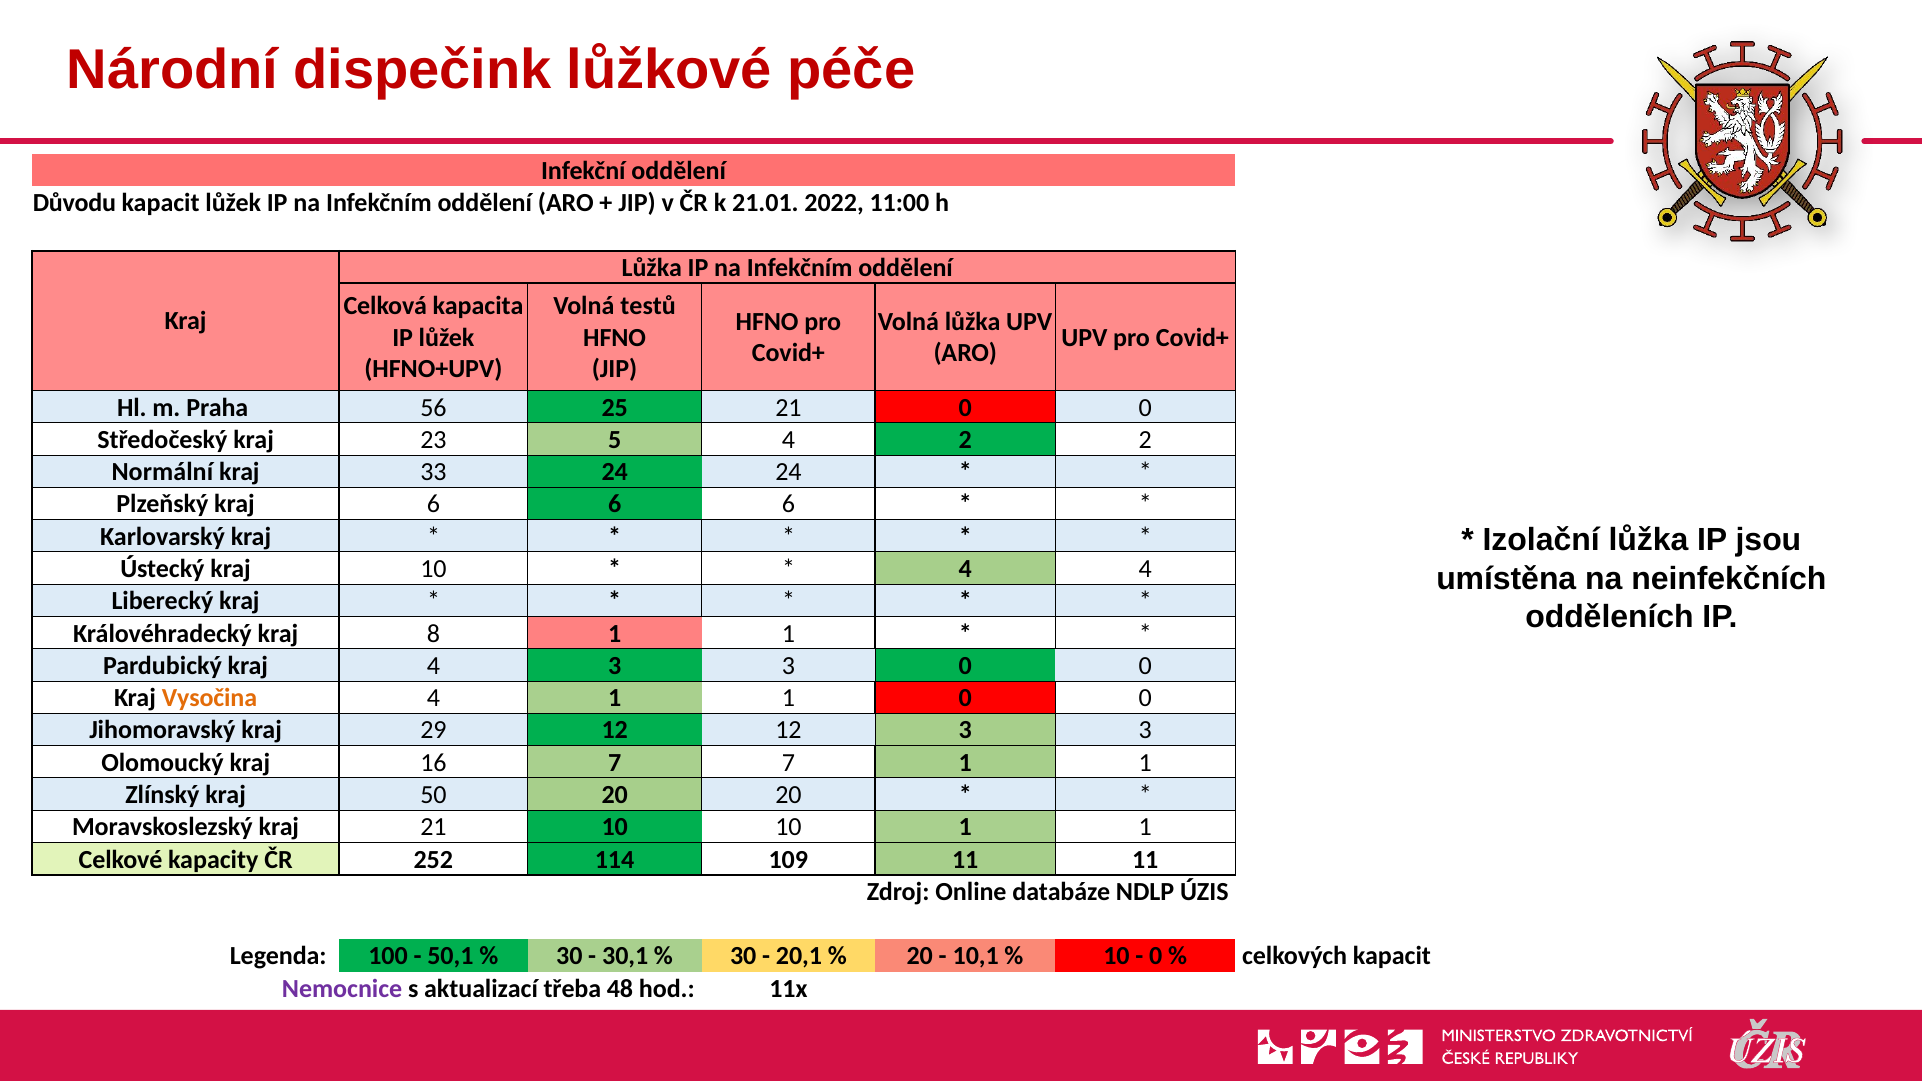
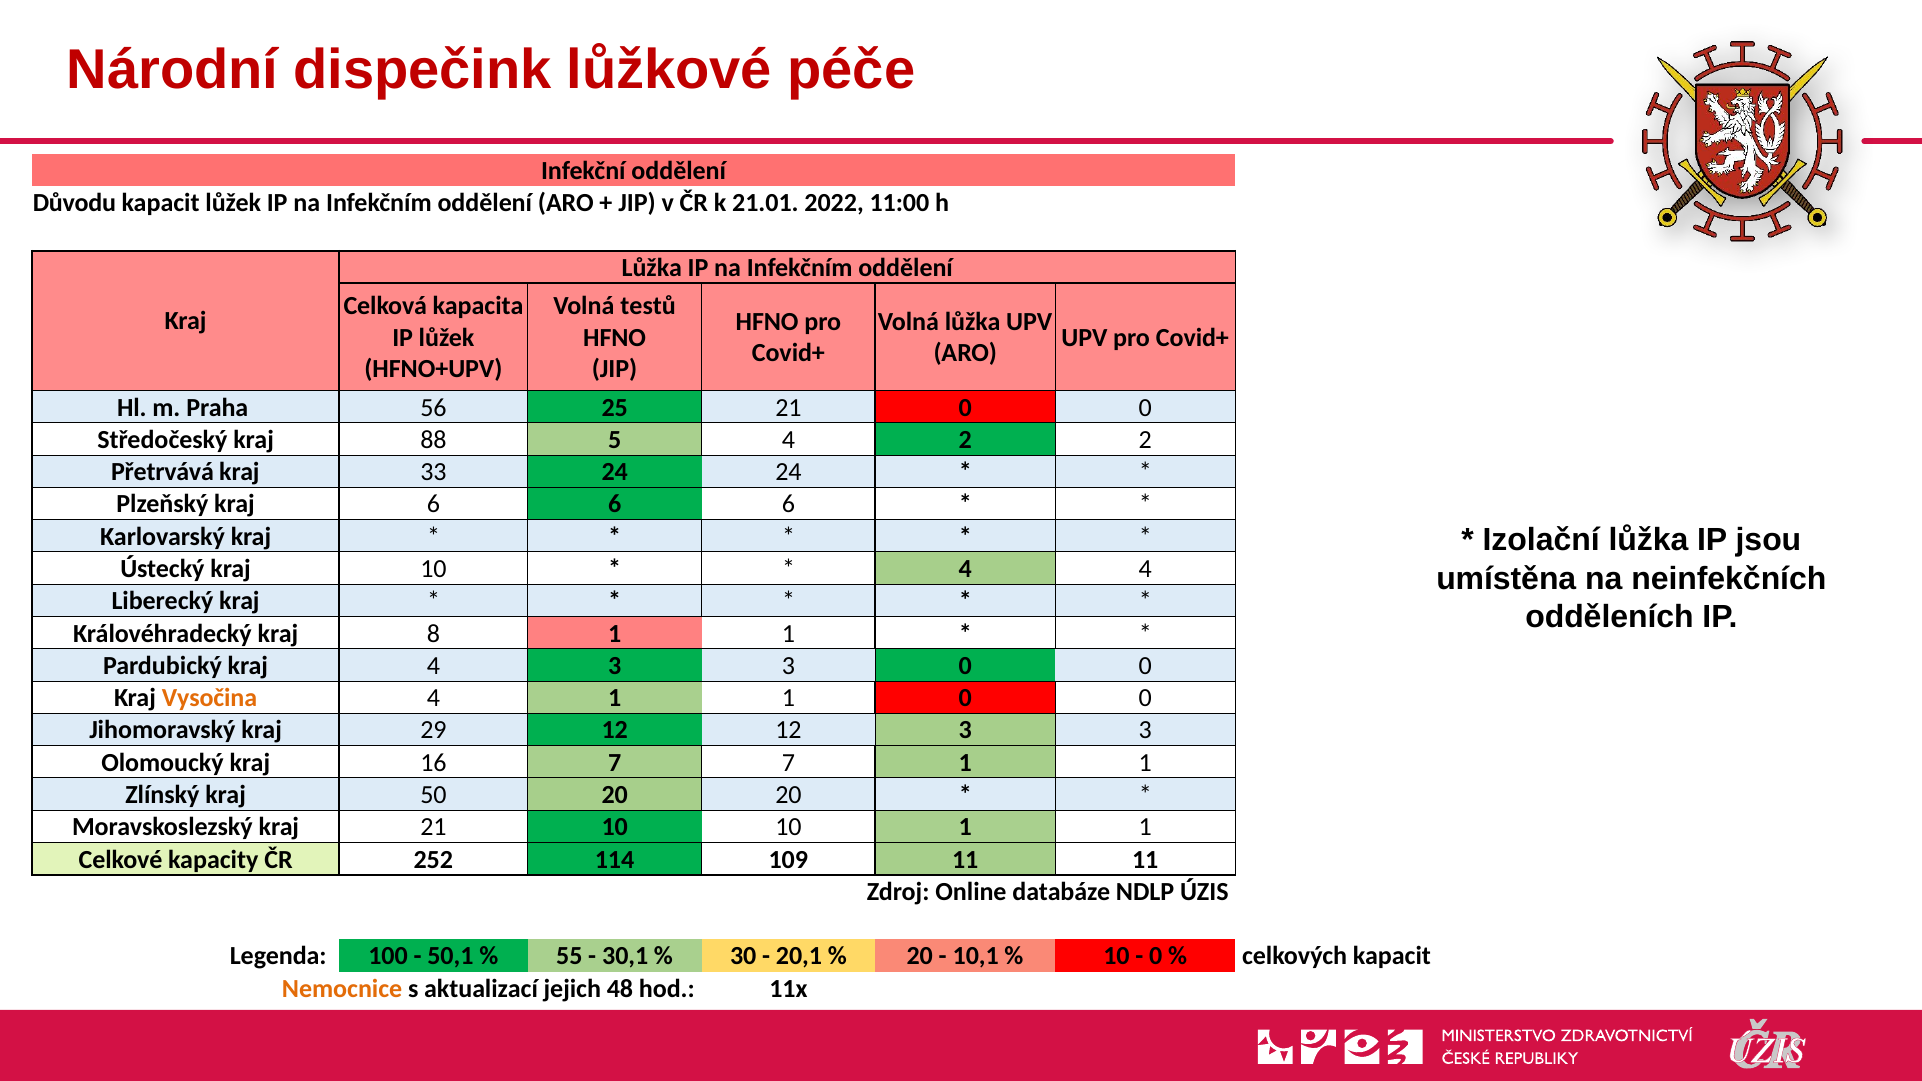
23: 23 -> 88 (433, 440)
Normální: Normální -> Přetrvává (163, 472)
30: 30 -> 55 (569, 956)
Nemocnice colour: purple -> orange (342, 989)
třeba: třeba -> jejich (572, 989)
